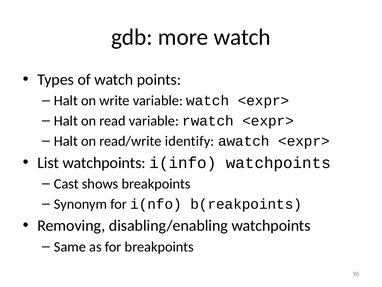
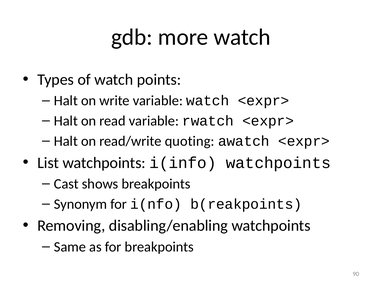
identify: identify -> quoting (190, 141)
